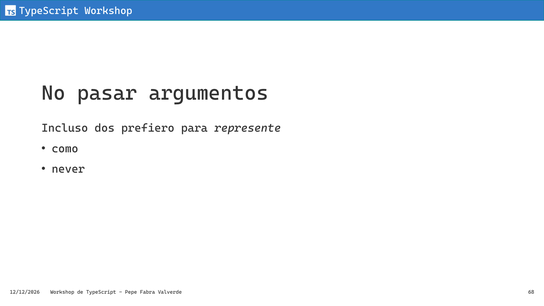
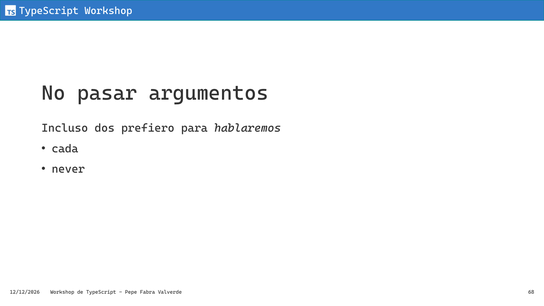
represente: represente -> hablaremos (248, 128)
como: como -> cada (65, 149)
